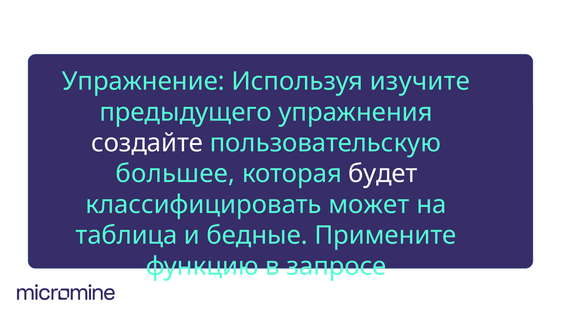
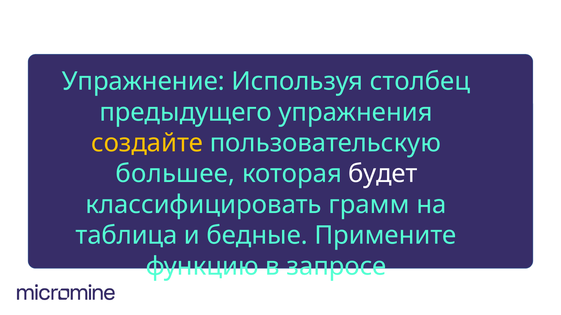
изучите: изучите -> столбец (420, 82)
создайте colour: white -> yellow (147, 143)
может: может -> грамм (369, 205)
